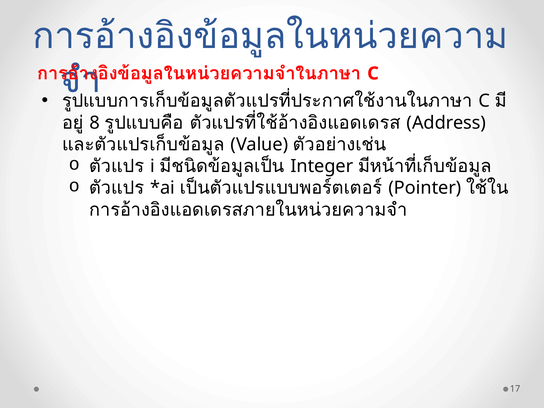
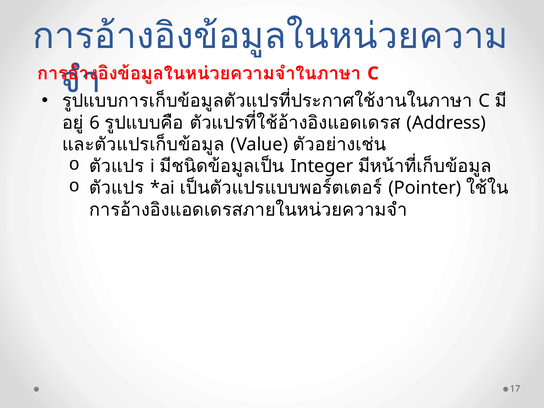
8: 8 -> 6 (95, 123)
